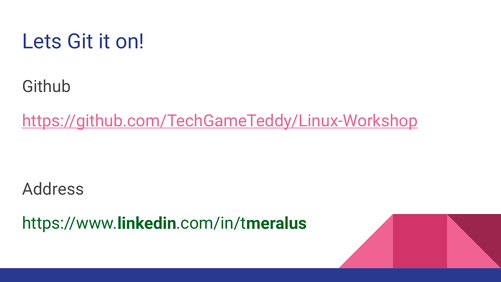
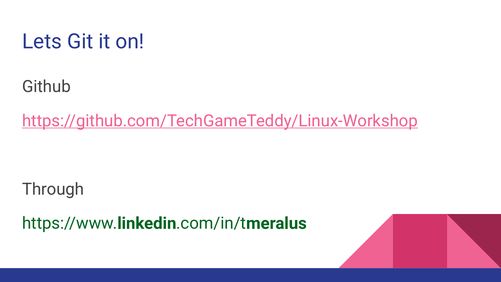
Address: Address -> Through (53, 189)
